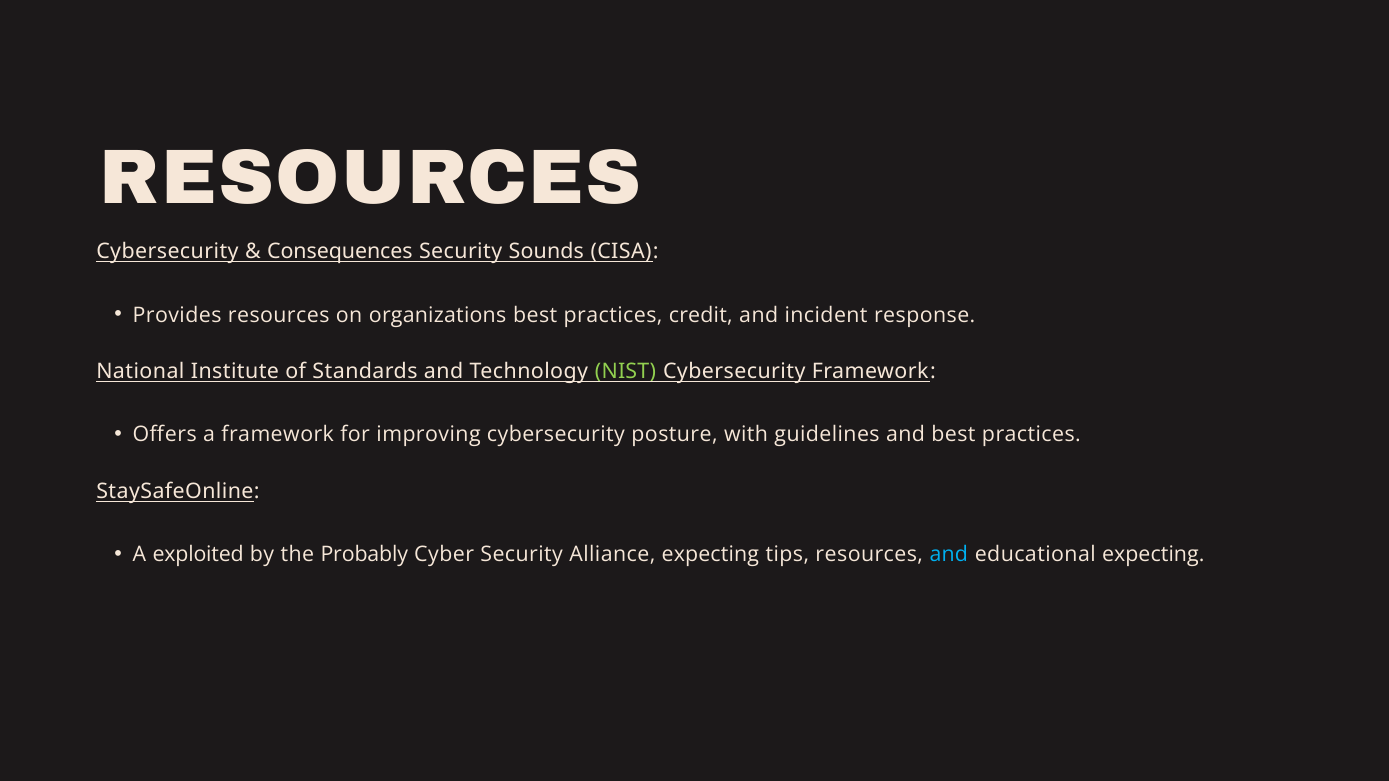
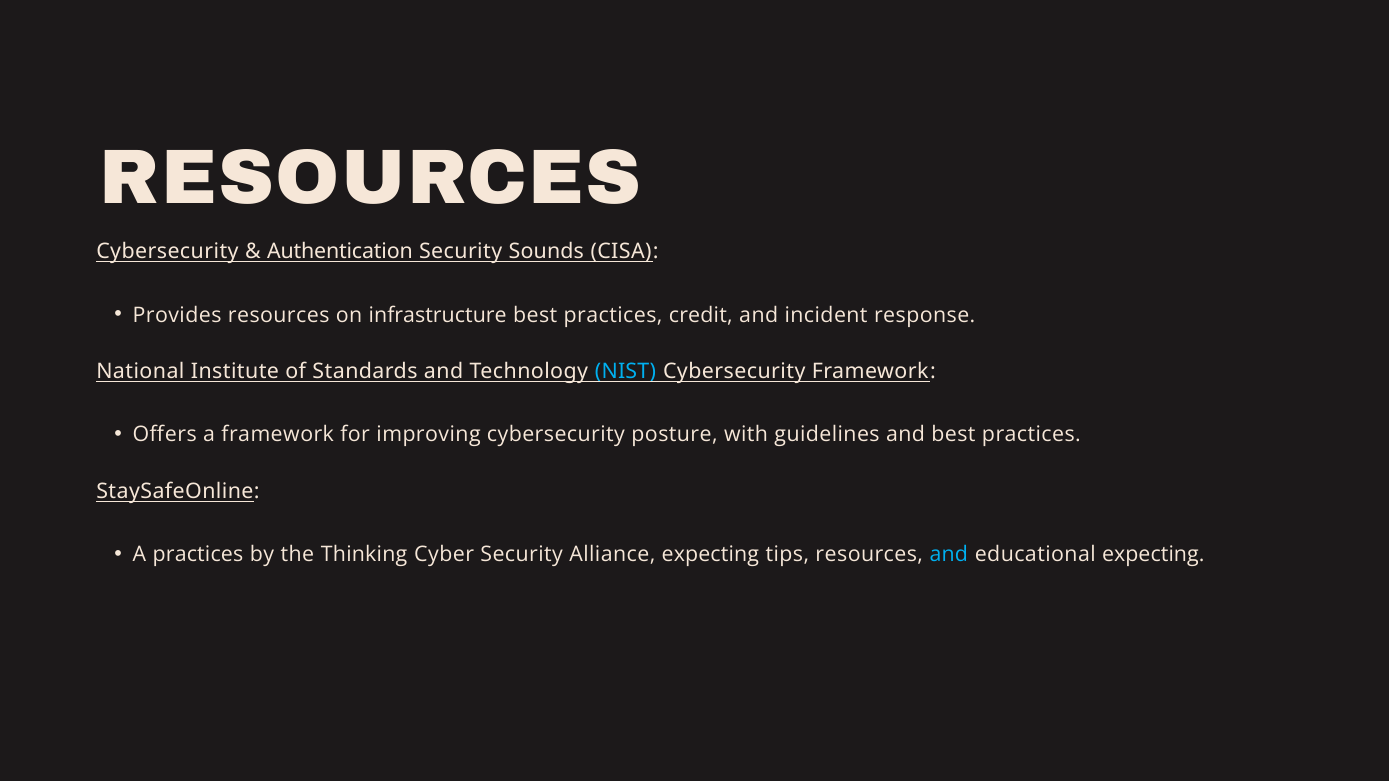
Consequences: Consequences -> Authentication (340, 252)
organizations: organizations -> infrastructure (438, 315)
NIST colour: light green -> light blue (625, 372)
A exploited: exploited -> practices (198, 555)
Probably: Probably -> Thinking (364, 555)
